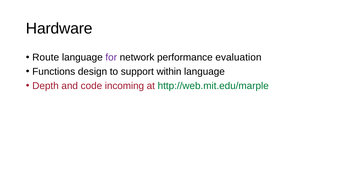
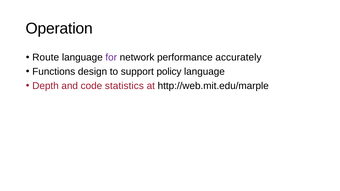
Hardware: Hardware -> Operation (59, 29)
evaluation: evaluation -> accurately (238, 57)
within: within -> policy (169, 72)
incoming: incoming -> statistics (124, 86)
http://web.mit.edu/marple colour: green -> black (213, 86)
